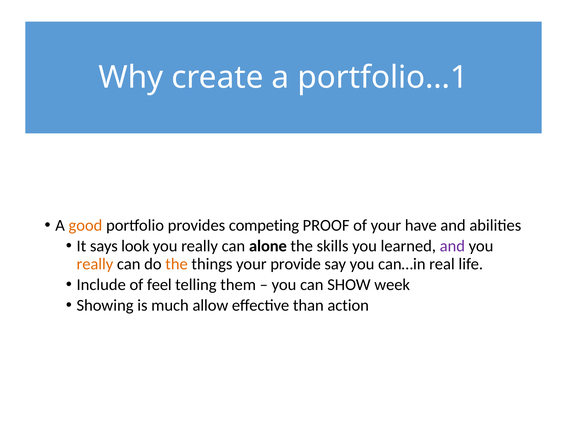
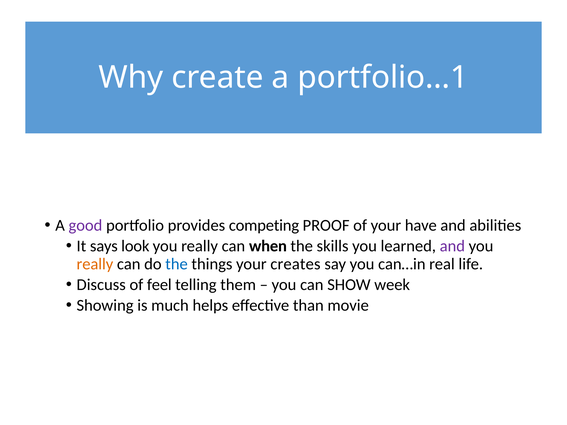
good colour: orange -> purple (85, 225)
alone: alone -> when (268, 246)
the colour: orange -> blue (177, 264)
provide: provide -> creates (295, 264)
Include: Include -> Discuss (101, 285)
allow: allow -> helps (210, 306)
action: action -> movie (348, 306)
